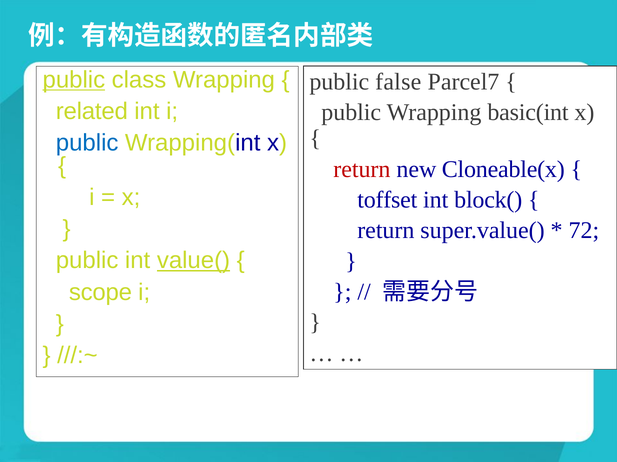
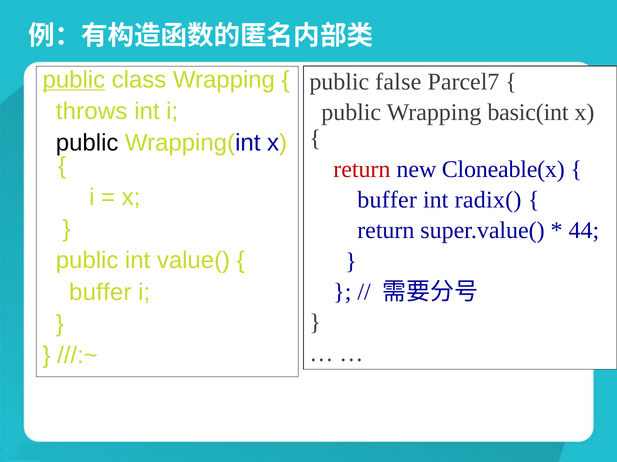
related: related -> throws (92, 111)
public colour: blue -> black (87, 143)
toffset: toffset -> buffer (387, 200)
block(: block( -> radix( (488, 200)
72: 72 -> 44 (584, 231)
value( underline: present -> none (193, 261)
scope: scope -> buffer (100, 293)
